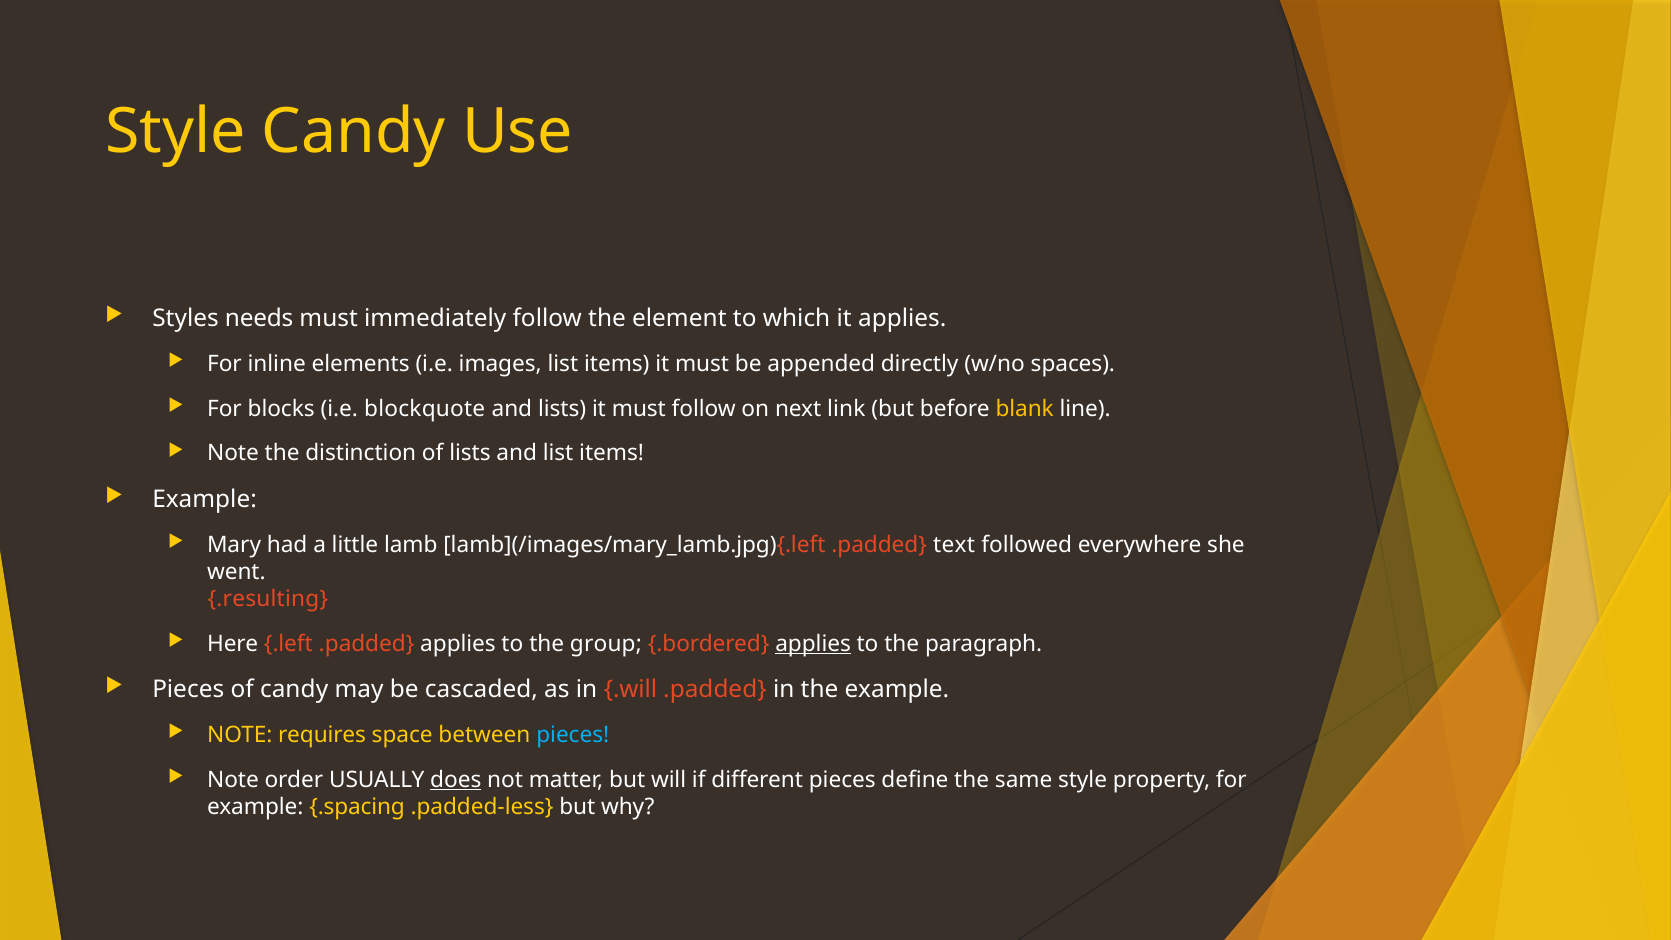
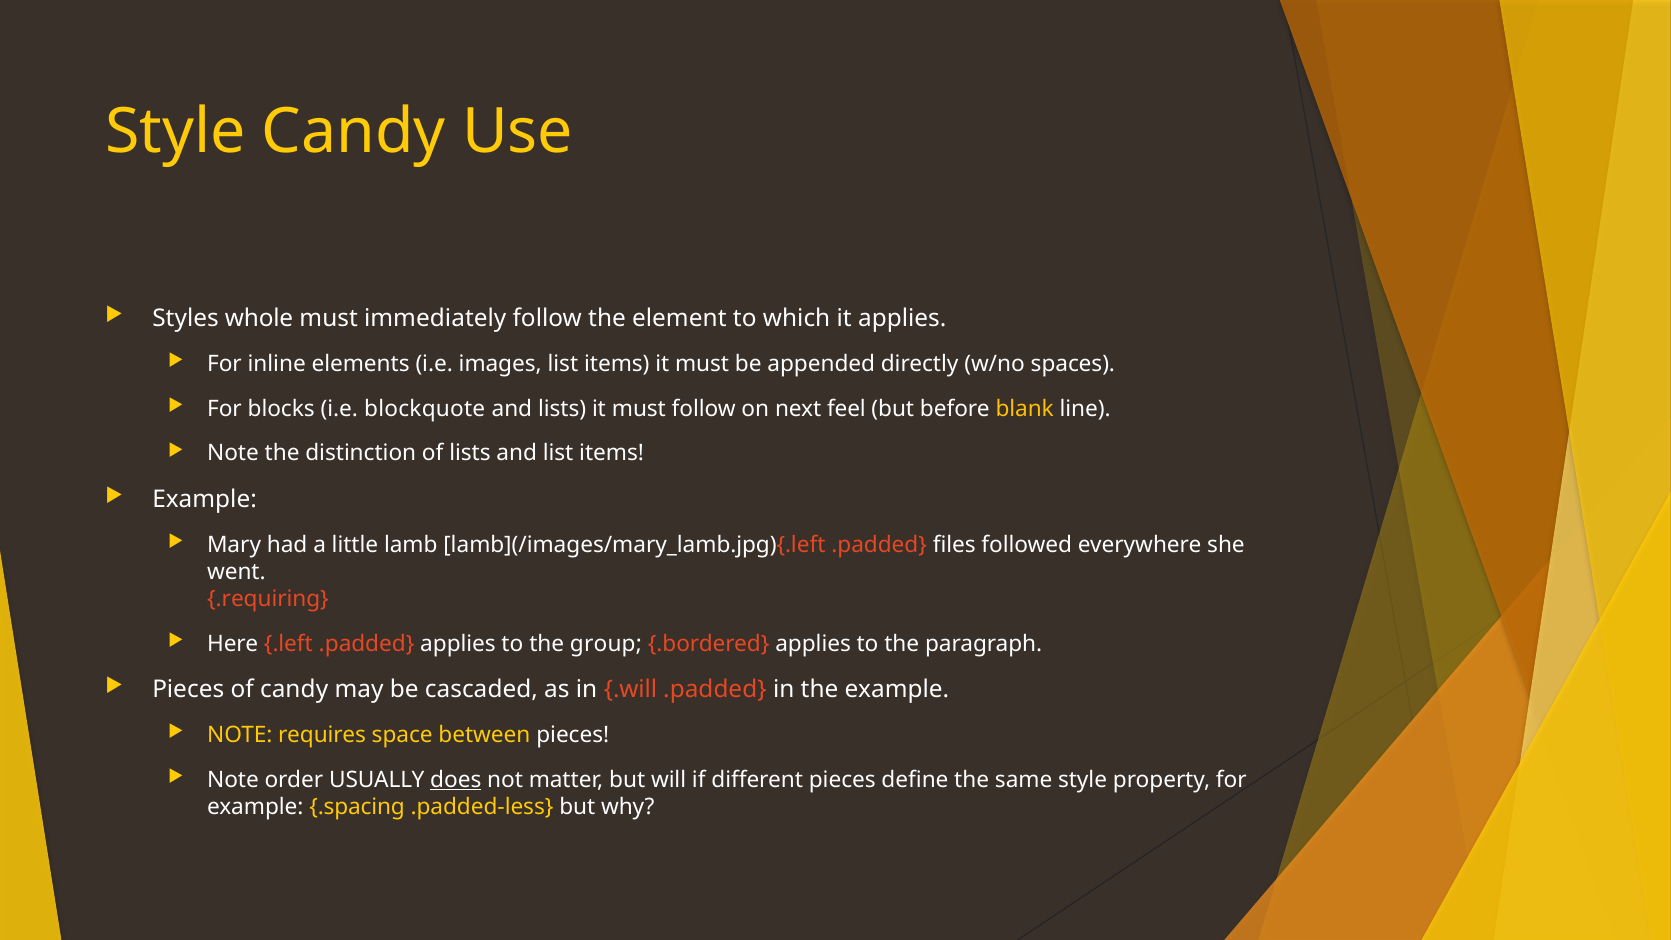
needs: needs -> whole (259, 319)
link: link -> feel (846, 409)
text: text -> files (954, 545)
.resulting: .resulting -> .requiring (268, 599)
applies underline: present -> none (813, 644)
pieces colour: light blue -> white (573, 735)
